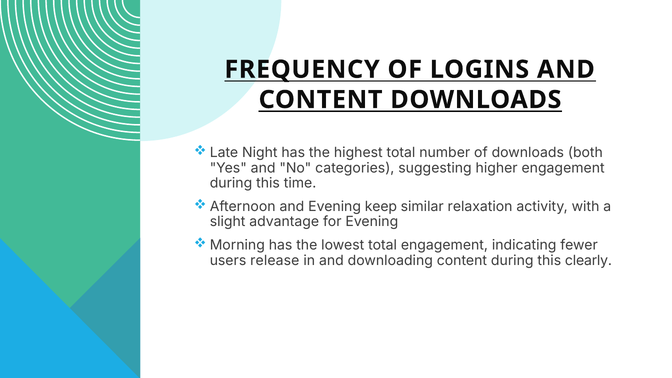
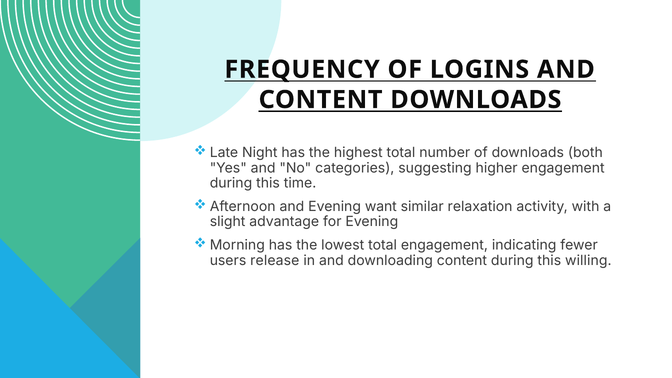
keep: keep -> want (381, 207)
clearly: clearly -> willing (588, 260)
